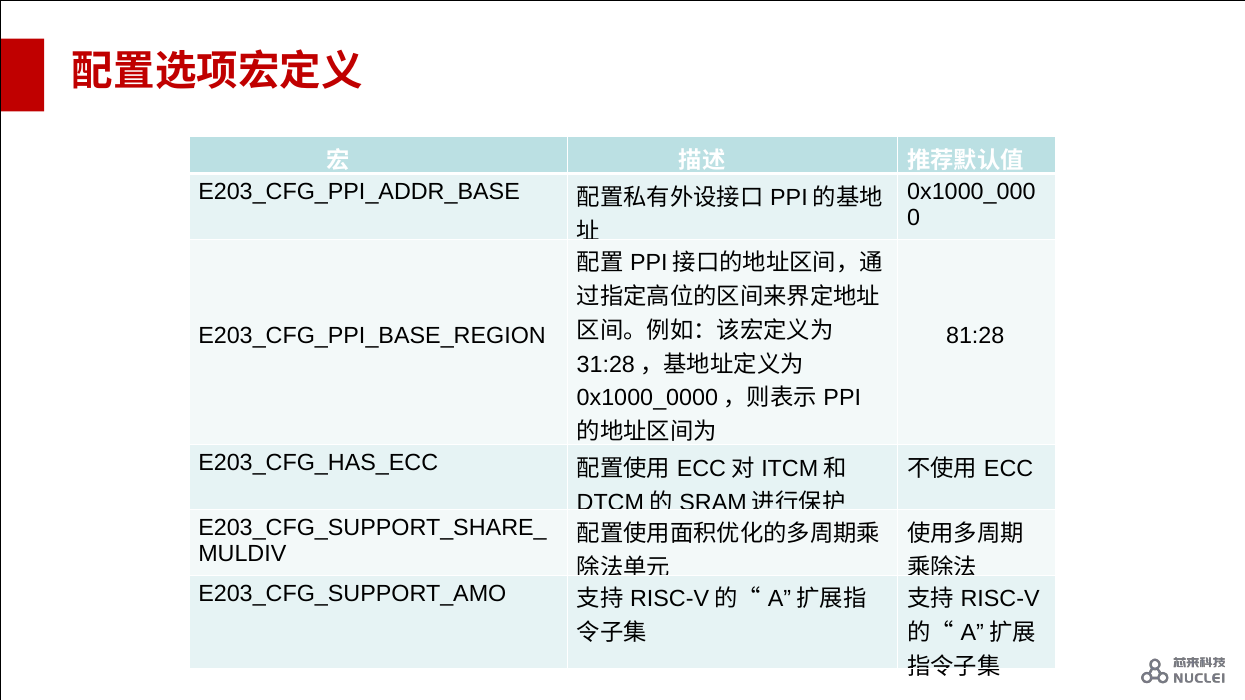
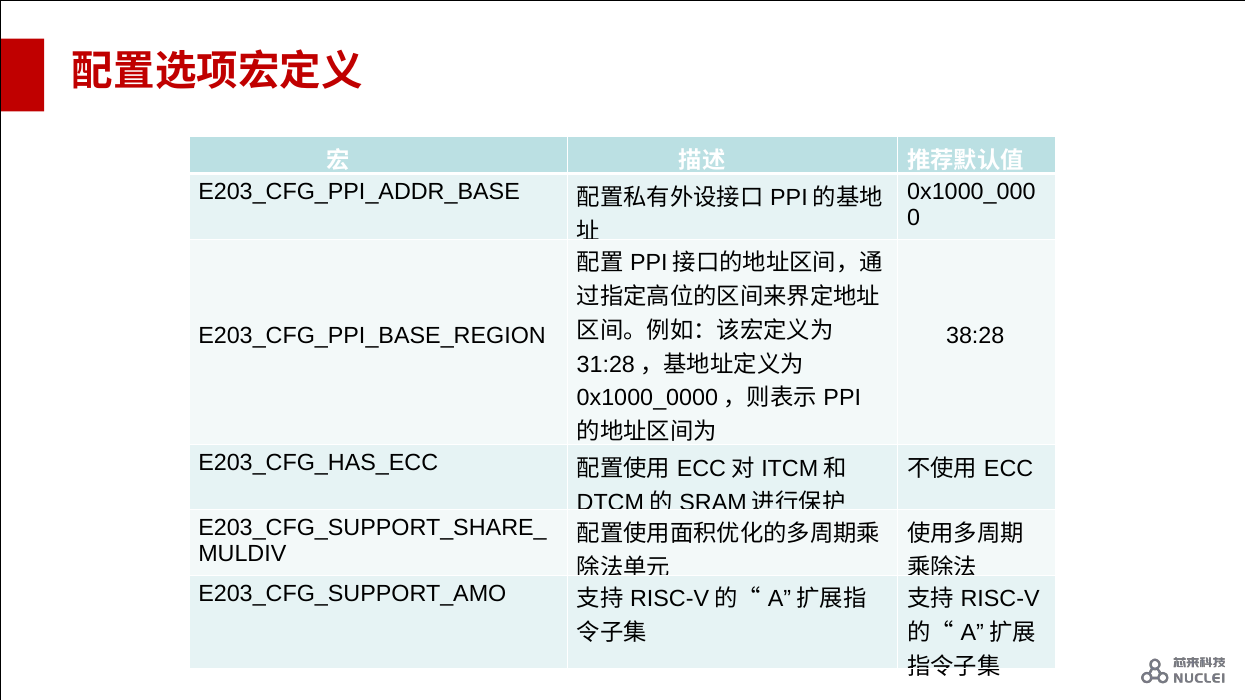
81:28: 81:28 -> 38:28 (975, 336)
